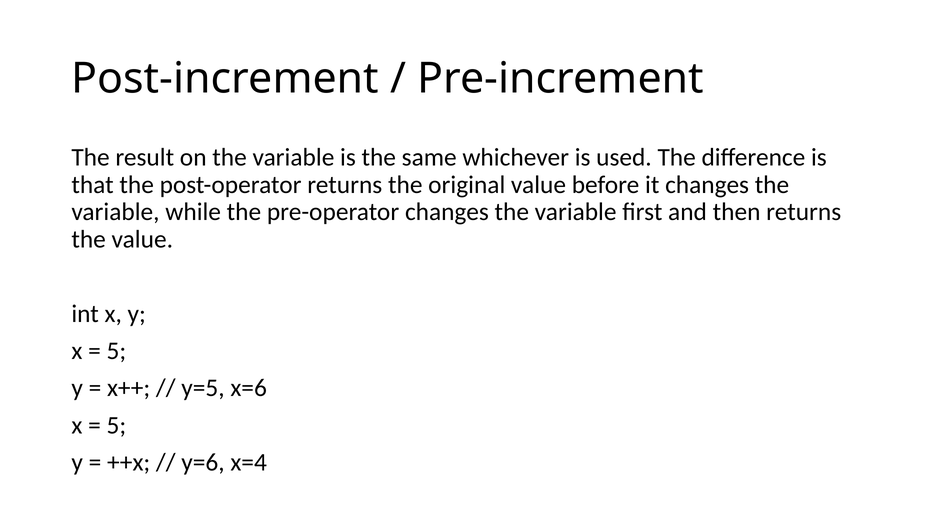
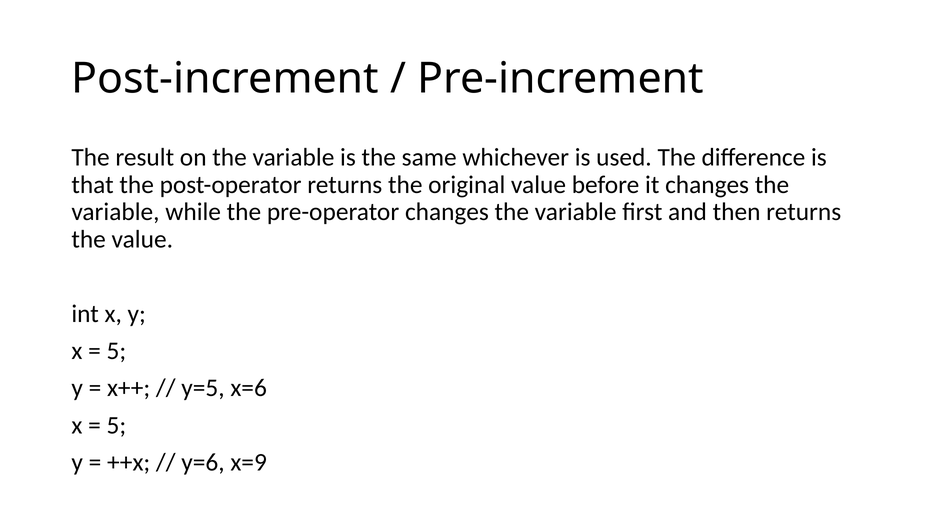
x=4: x=4 -> x=9 (249, 462)
